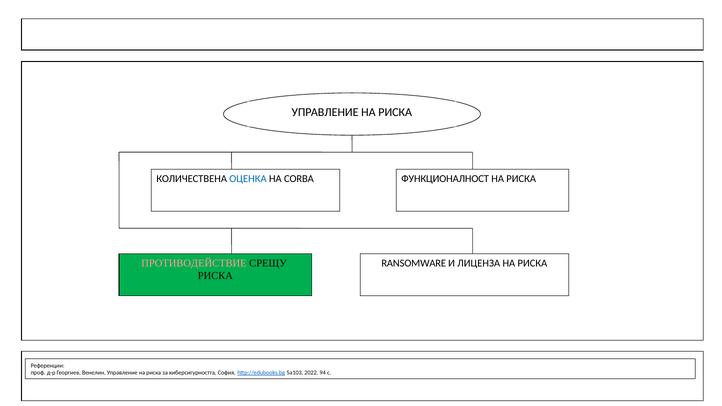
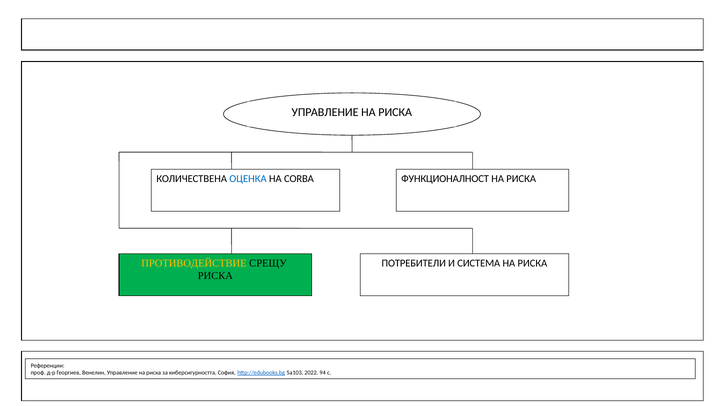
ПРОТИВОДЕЙСТВИЕ colour: pink -> yellow (194, 263)
RANSOMWARE: RANSOMWARE -> ПОТРЕБИТЕЛИ (414, 263)
ЛИЦЕНЗА: ЛИЦЕНЗА -> СИСТЕМА (479, 263)
